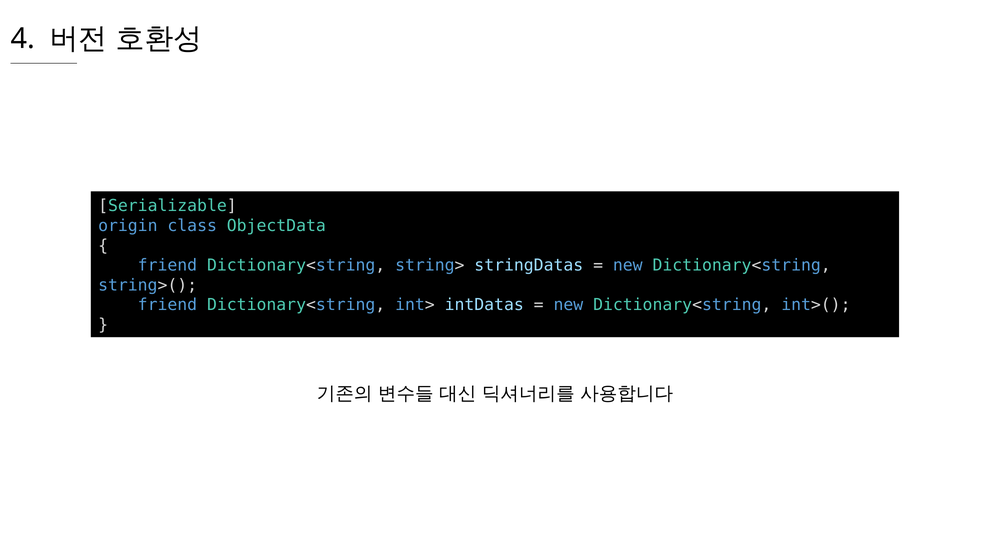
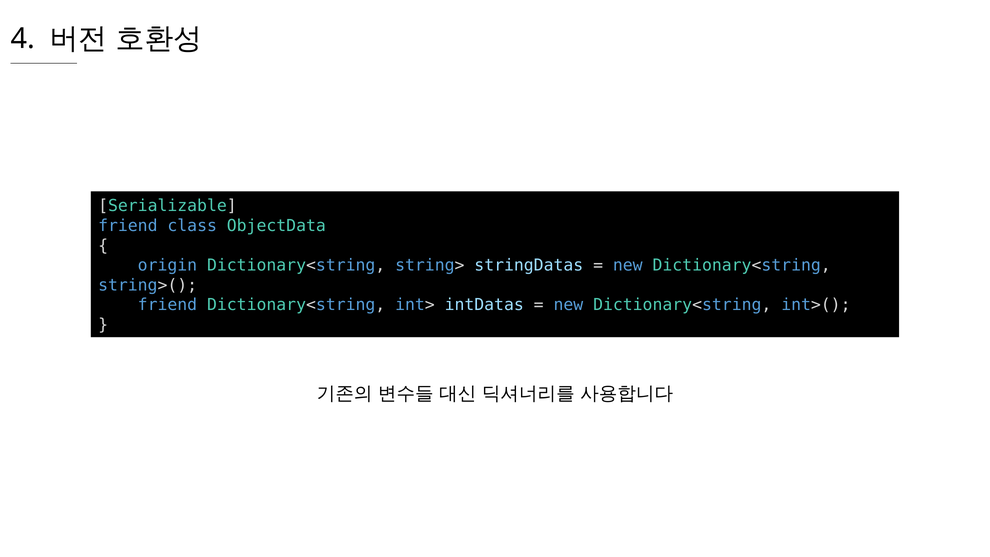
origin: origin -> friend (128, 226)
friend: friend -> origin (167, 265)
